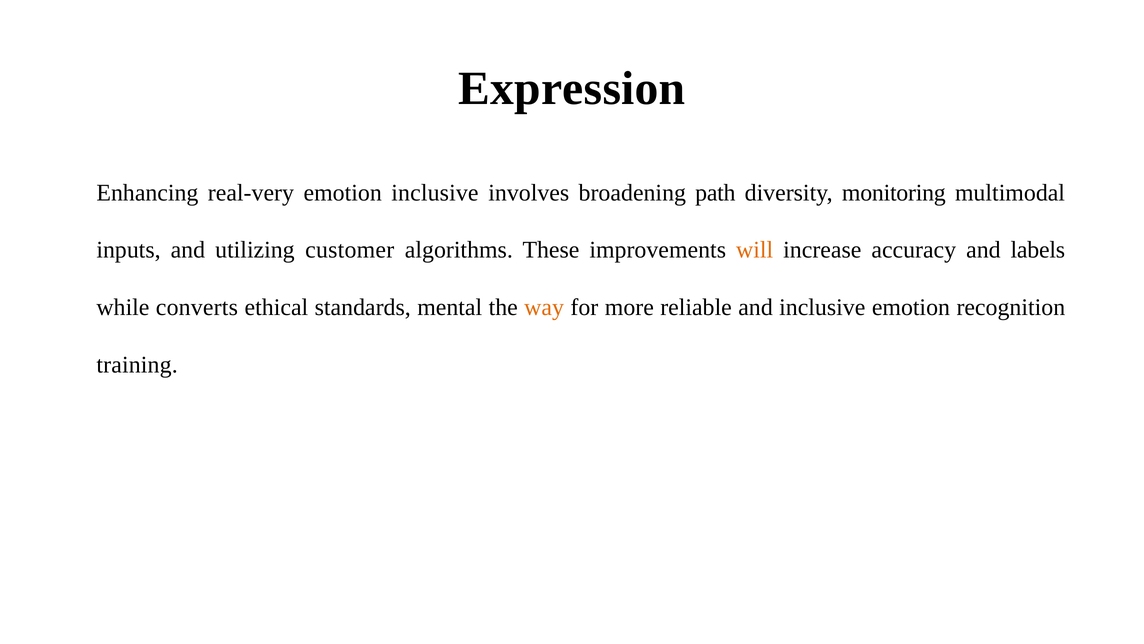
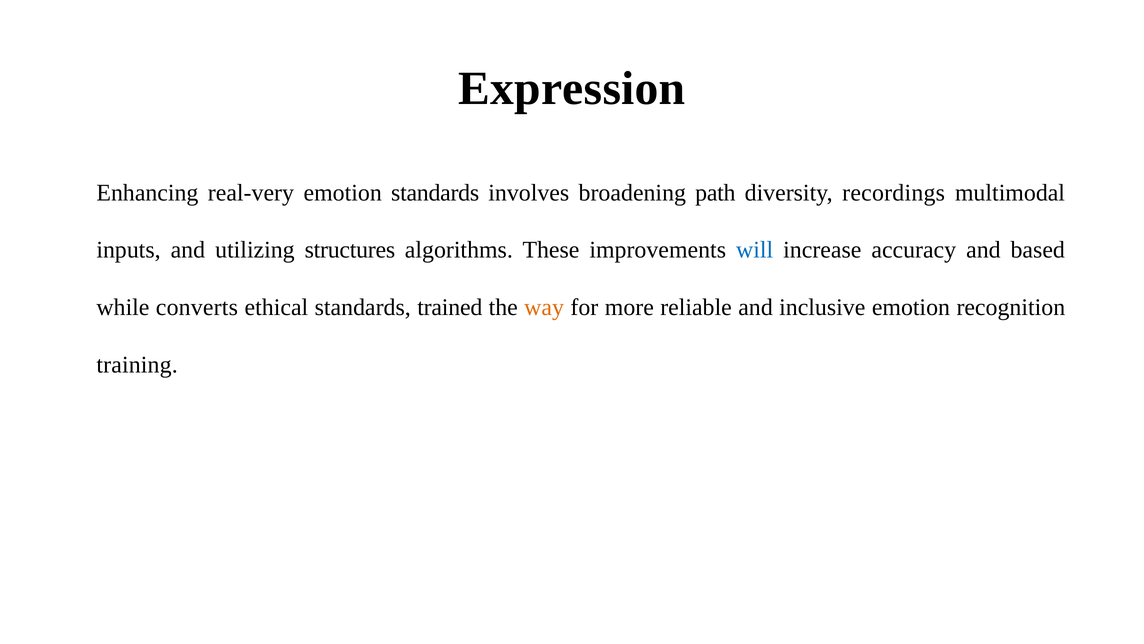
emotion inclusive: inclusive -> standards (435, 193)
monitoring: monitoring -> recordings (894, 193)
customer: customer -> structures (350, 250)
will colour: orange -> blue (755, 250)
labels: labels -> based (1038, 250)
mental: mental -> trained (450, 307)
